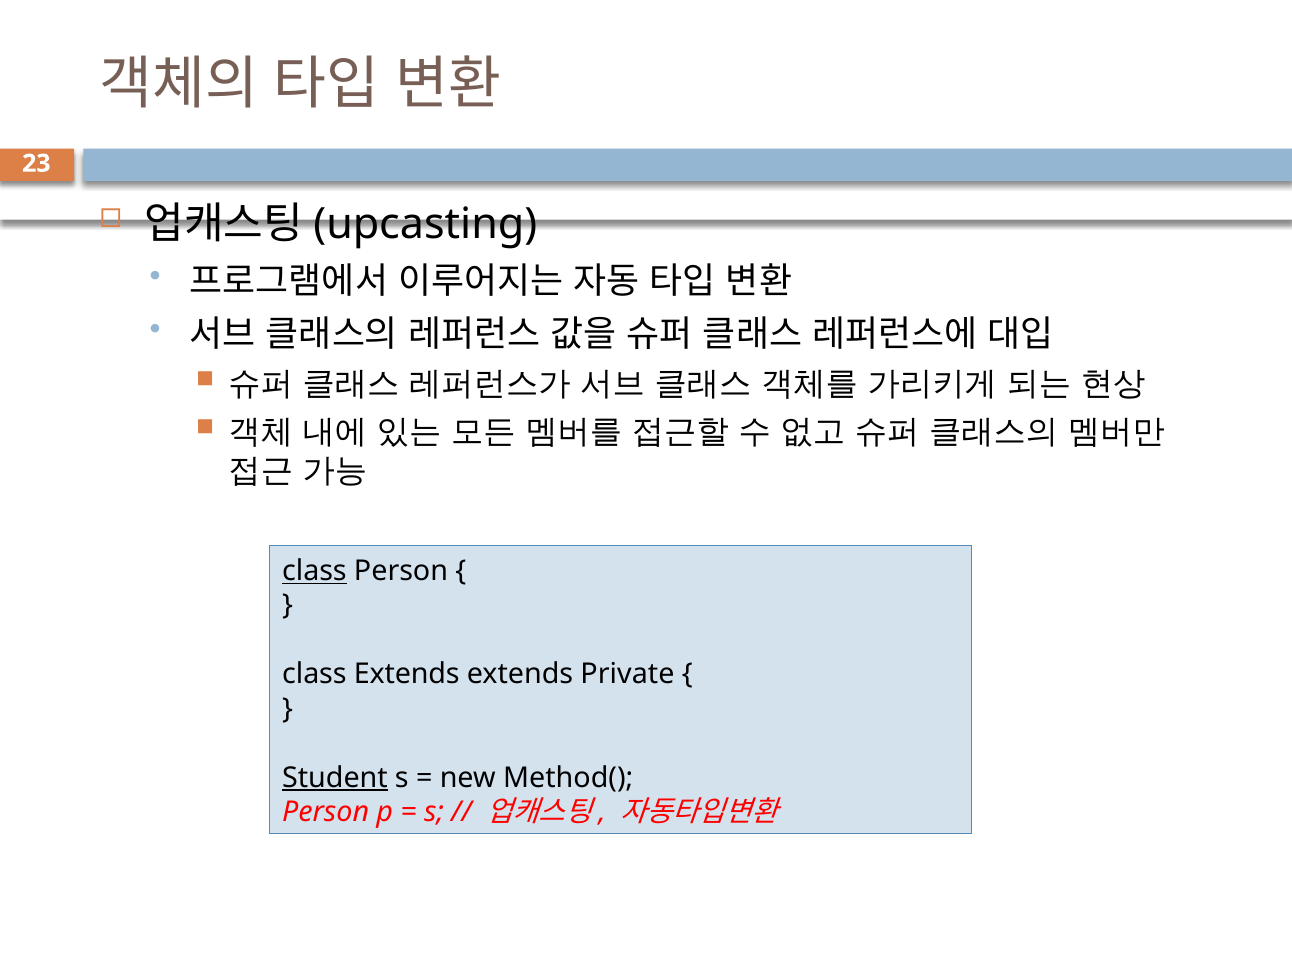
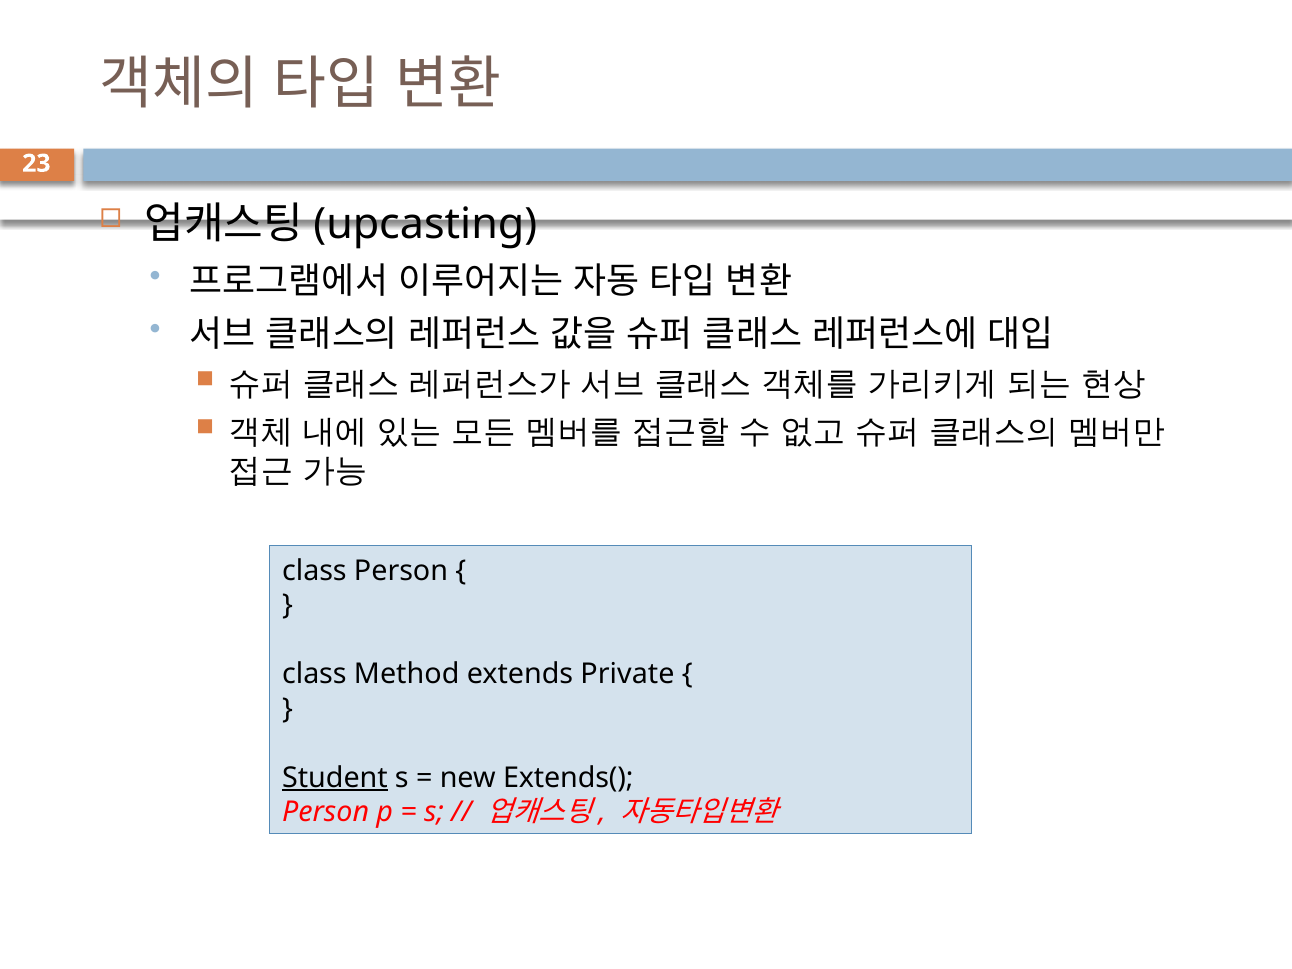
class underline: present -> none (314, 571)
class Extends: Extends -> Method (407, 674)
Method(: Method( -> Extends( (568, 778)
